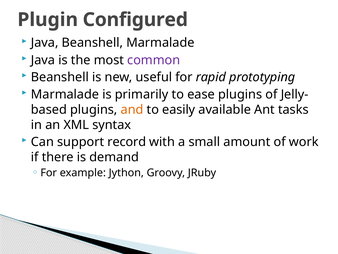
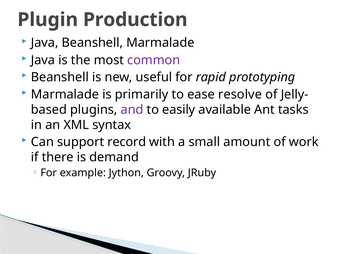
Configured: Configured -> Production (135, 20)
ease plugins: plugins -> resolve (240, 94)
and colour: orange -> purple (132, 109)
